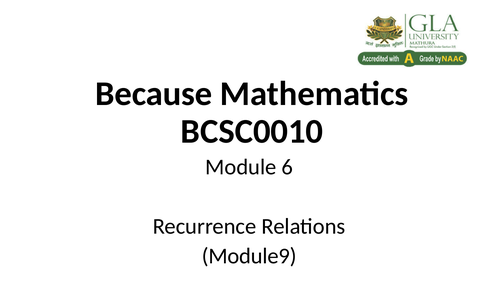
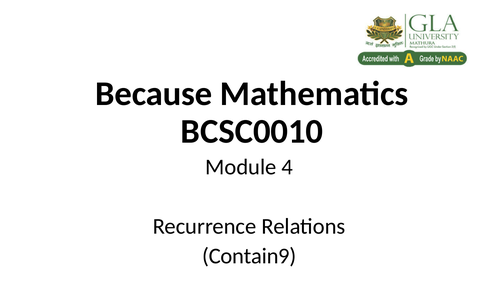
6: 6 -> 4 (287, 167)
Module9: Module9 -> Contain9 (249, 256)
